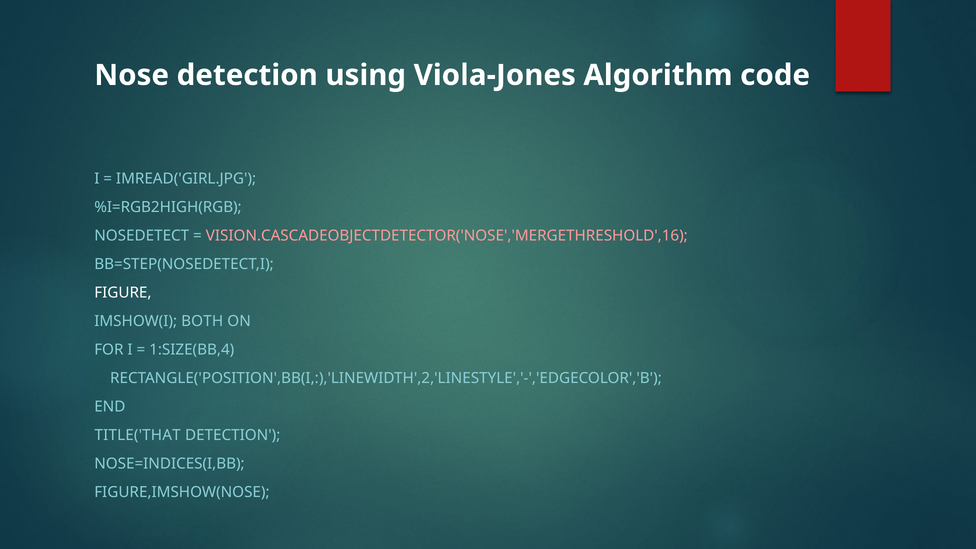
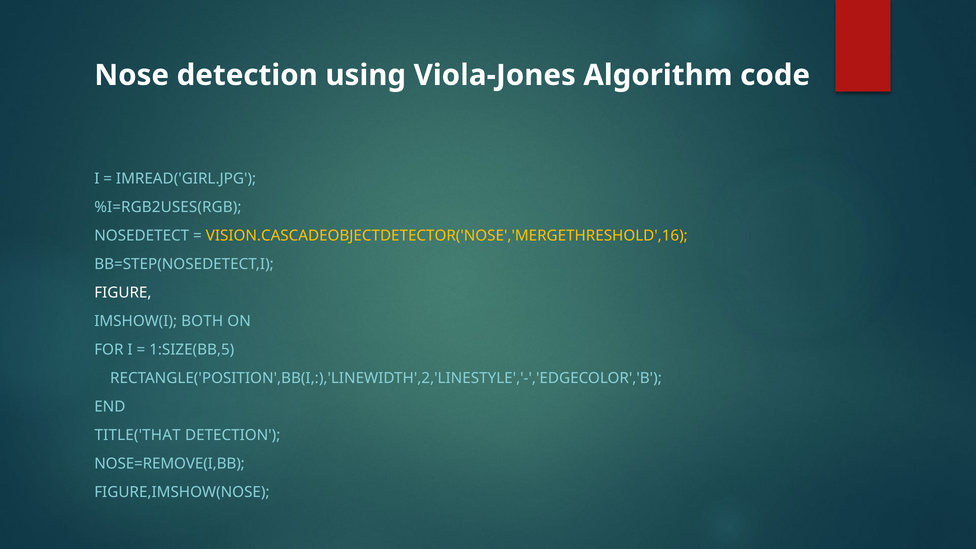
%I=RGB2HIGH(RGB: %I=RGB2HIGH(RGB -> %I=RGB2USES(RGB (168, 207)
VISION.CASCADEOBJECTDETECTOR('NOSE','MERGETHRESHOLD',16 colour: pink -> yellow (447, 236)
1:SIZE(BB,4: 1:SIZE(BB,4 -> 1:SIZE(BB,5 (192, 350)
NOSE=INDICES(I,BB: NOSE=INDICES(I,BB -> NOSE=REMOVE(I,BB (170, 464)
